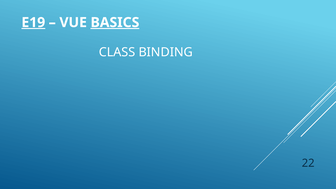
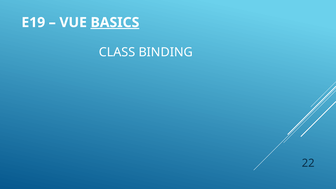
E19 underline: present -> none (33, 22)
